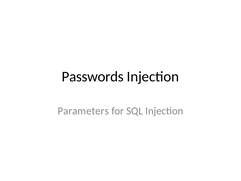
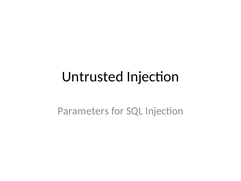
Passwords: Passwords -> Untrusted (93, 77)
